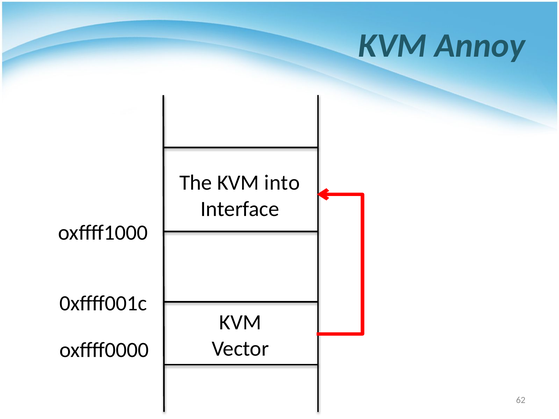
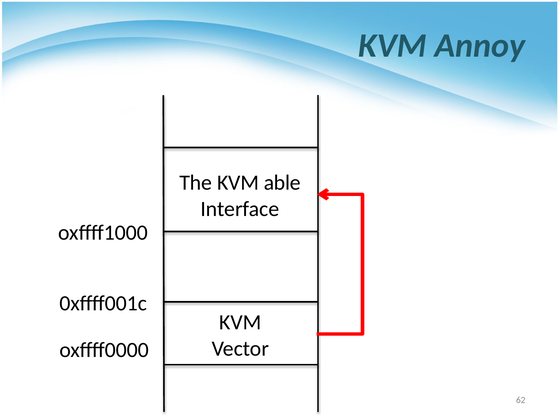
into: into -> able (282, 183)
